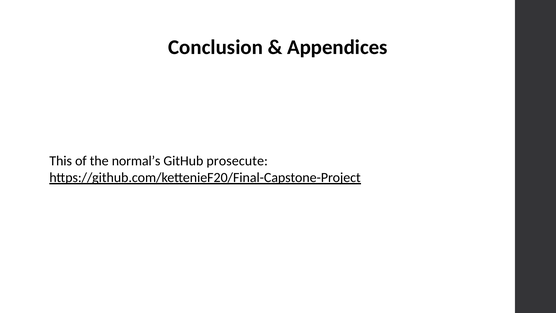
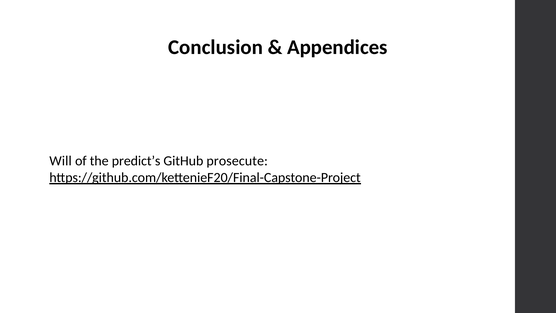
This: This -> Will (61, 161)
normal’s: normal’s -> predict’s (136, 161)
